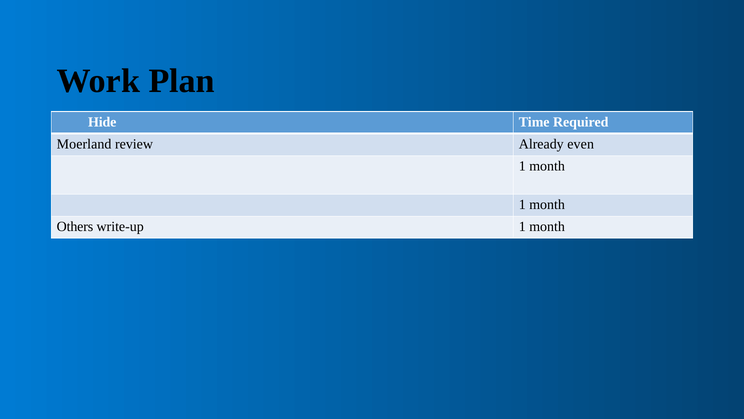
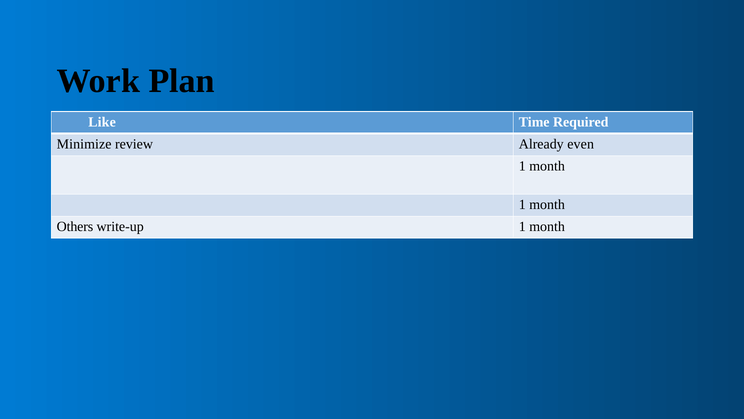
Hide: Hide -> Like (102, 122)
Moerland: Moerland -> Minimize (84, 144)
